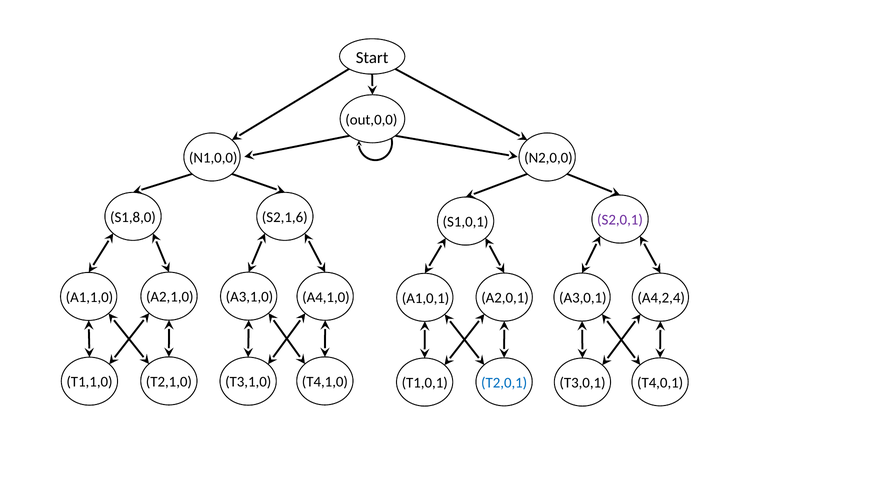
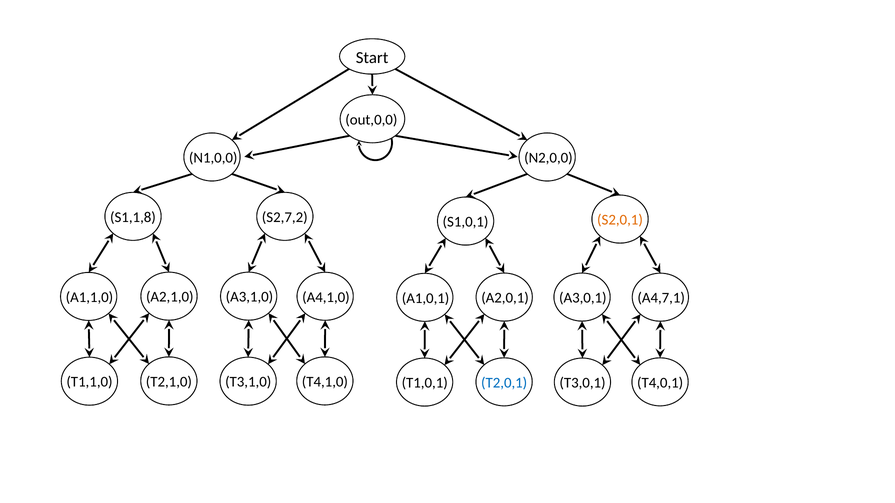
S1,8,0: S1,8,0 -> S1,1,8 (133, 217)
S2,1,6: S2,1,6 -> S2,7,2 (285, 217)
S2,0,1 colour: purple -> orange (620, 220)
A4,2,4: A4,2,4 -> A4,7,1 (661, 298)
